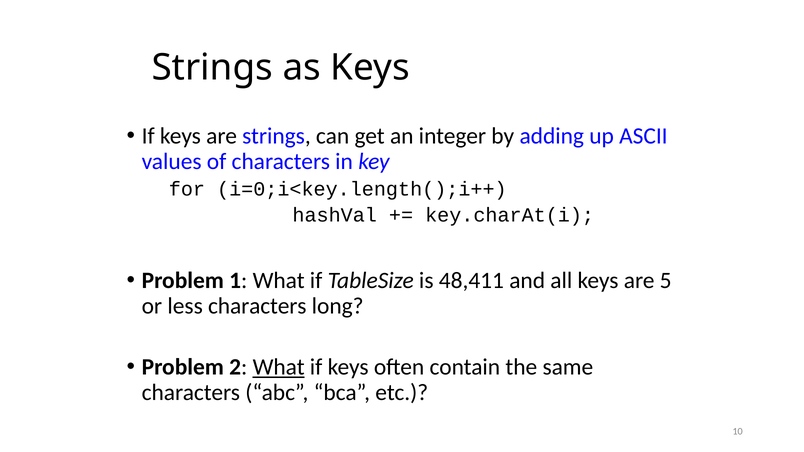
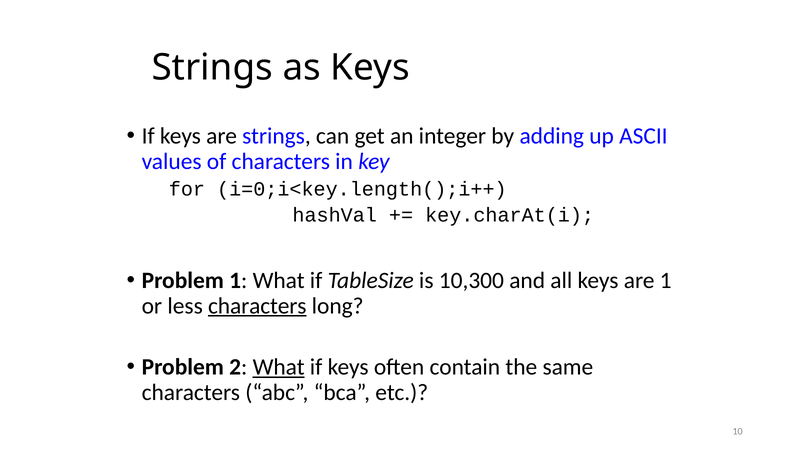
48,411: 48,411 -> 10,300 (471, 281)
are 5: 5 -> 1 (666, 281)
characters underline: none -> present (257, 306)
